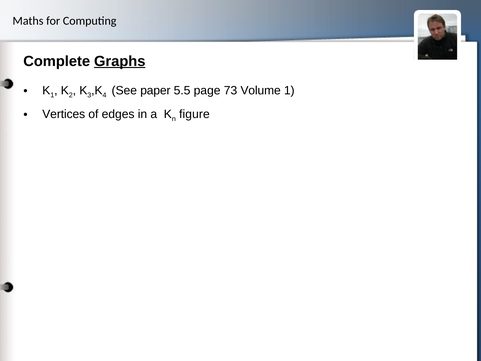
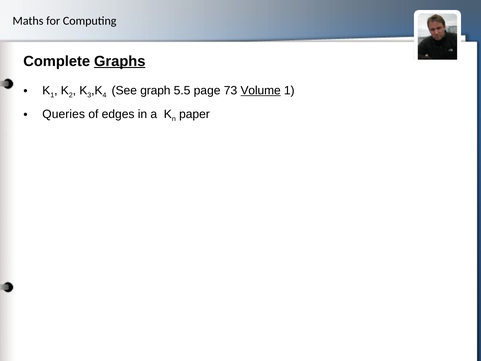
paper: paper -> graph (155, 90)
Volume underline: none -> present (261, 90)
Vertices: Vertices -> Queries (64, 114)
figure: figure -> paper (194, 114)
